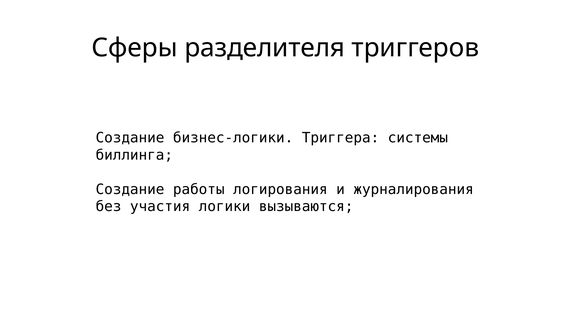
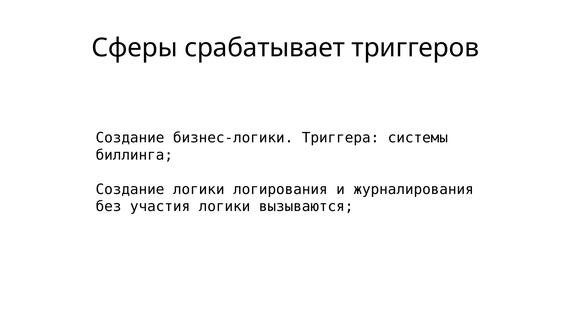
разделителя: разделителя -> срабатывает (265, 48)
Создание работы: работы -> логики (199, 189)
